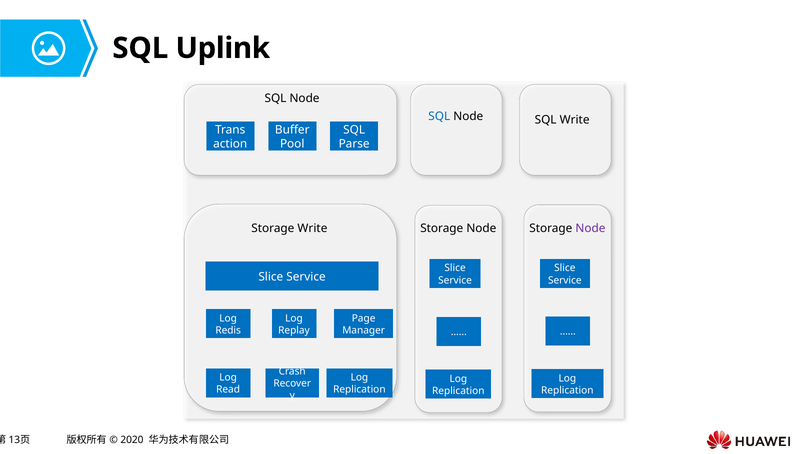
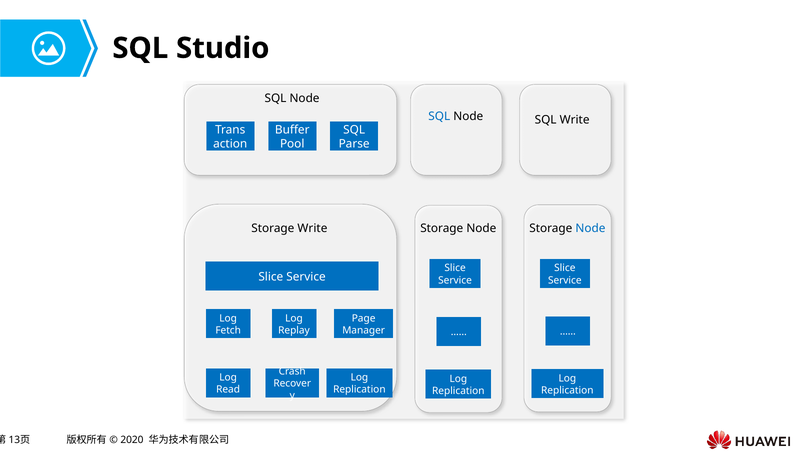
Uplink: Uplink -> Studio (223, 48)
Node colour: purple -> blue (590, 228)
Redis: Redis -> Fetch (228, 331)
